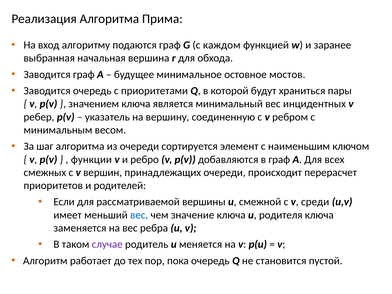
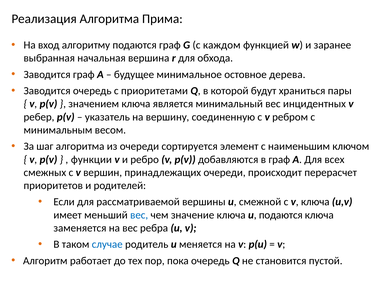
мостов: мостов -> дерева (287, 74)
v среди: среди -> ключа (315, 202)
u родителя: родителя -> подаются (281, 215)
случае colour: purple -> blue (107, 244)
